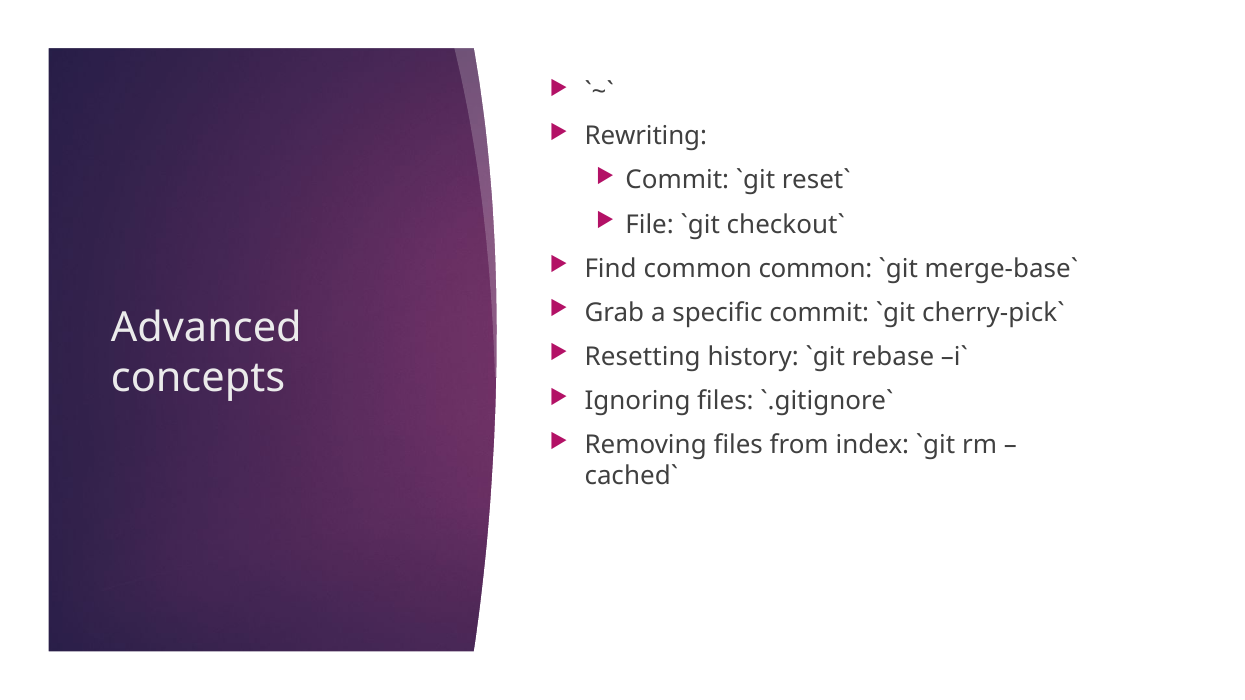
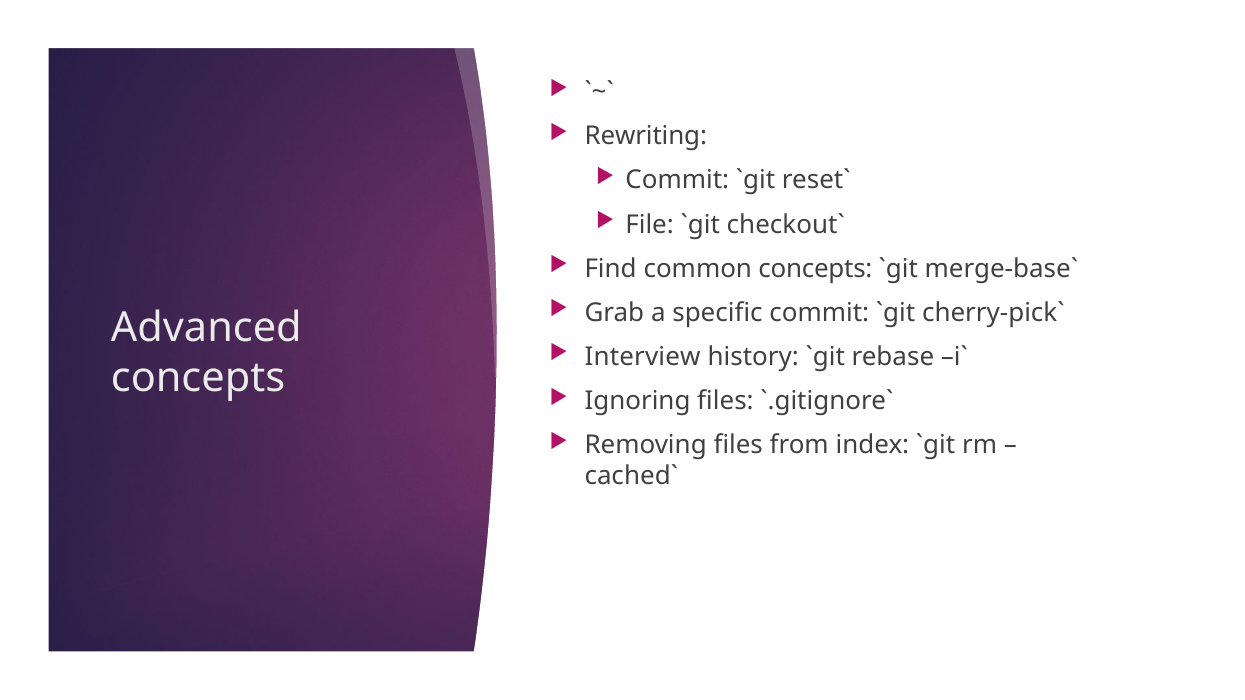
common common: common -> concepts (815, 269)
Resetting: Resetting -> Interview (643, 357)
